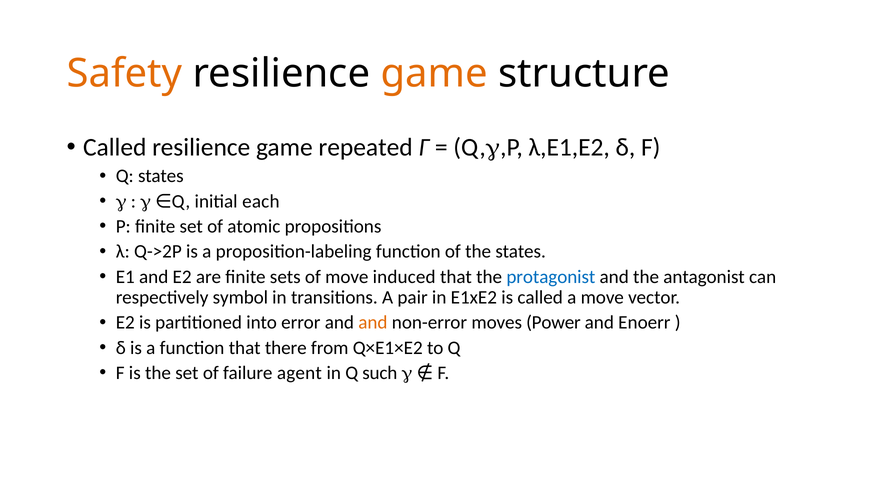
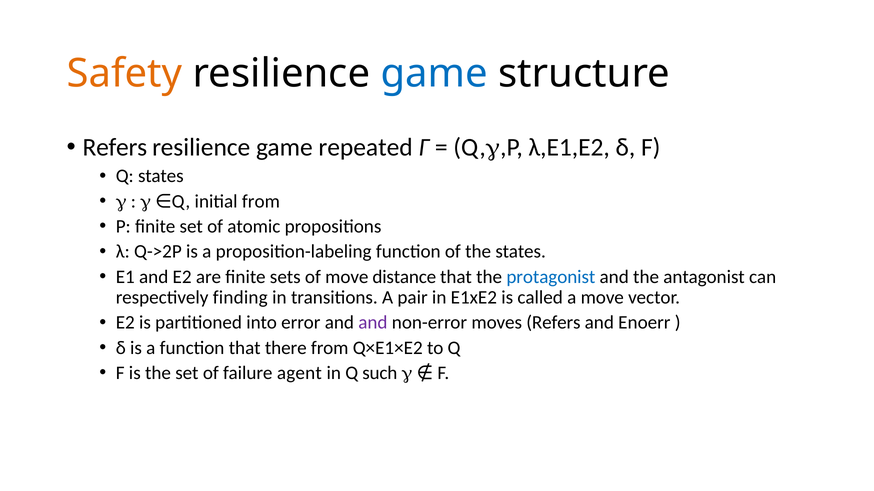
game colour: orange -> blue (434, 73)
Called: Called -> Refers (115, 148)
initial each: each -> from (261, 202)
induced: induced -> distance (404, 277)
symbol: symbol -> finding (240, 298)
and colour: orange -> purple (373, 323)
moves Power: Power -> Refers (553, 323)
